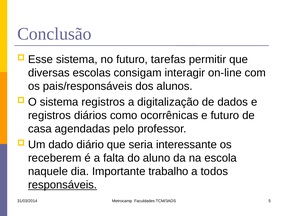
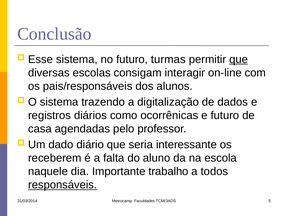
tarefas: tarefas -> turmas (168, 59)
que underline: none -> present (239, 59)
sistema registros: registros -> trazendo (103, 102)
